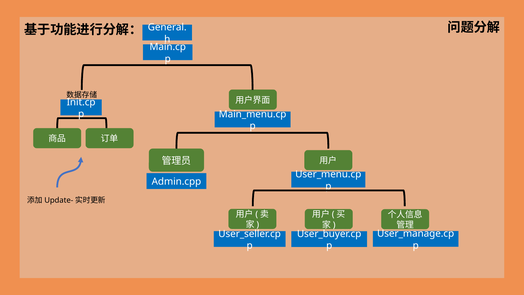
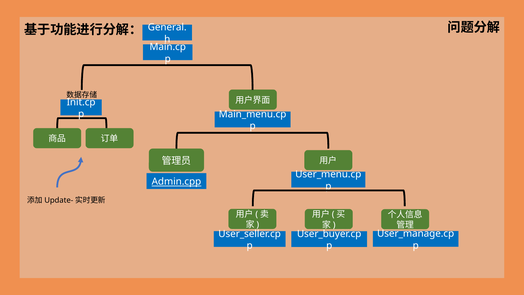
Admin.cpp underline: none -> present (176, 182)
